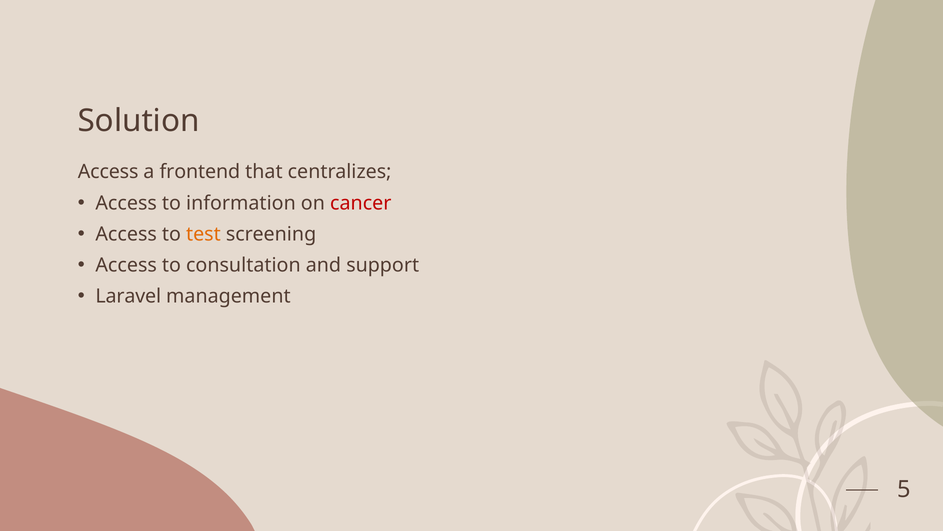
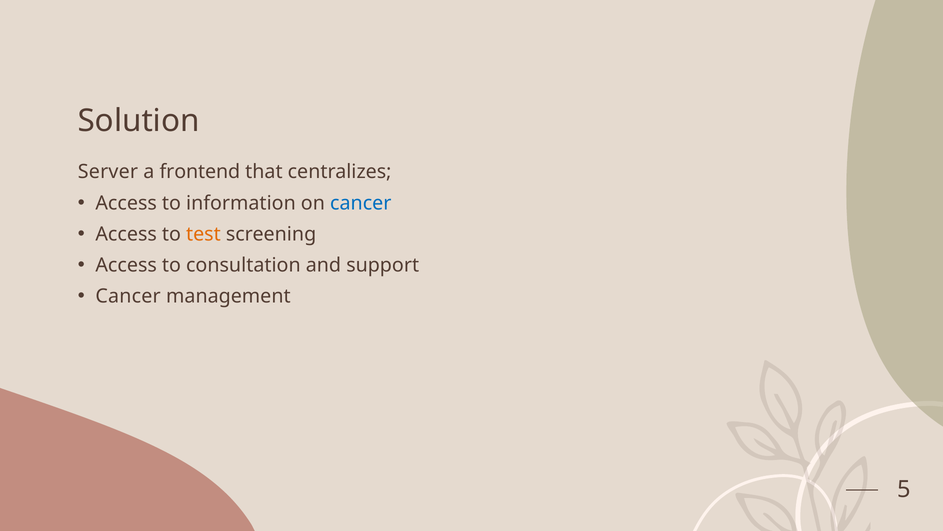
Access: Access -> Server (108, 172)
cancer colour: red -> blue (361, 203)
Laravel: Laravel -> Cancer (128, 296)
